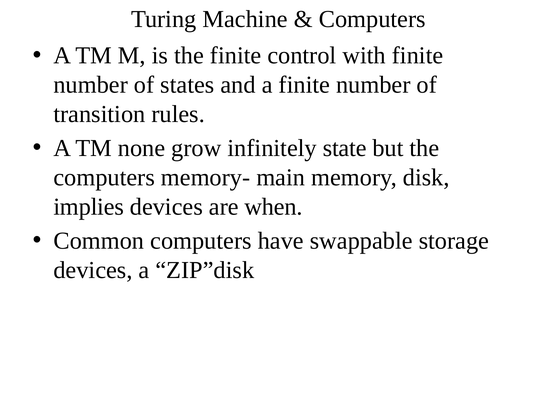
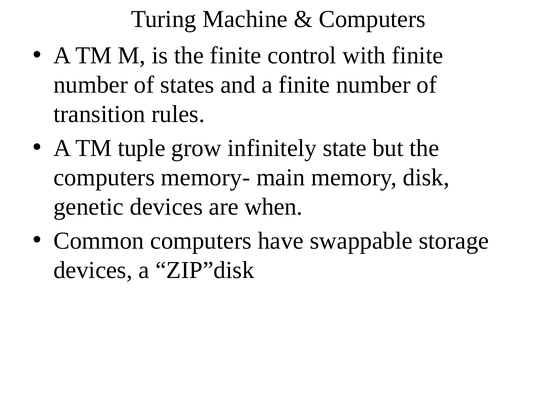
none: none -> tuple (142, 148)
implies: implies -> genetic (89, 207)
